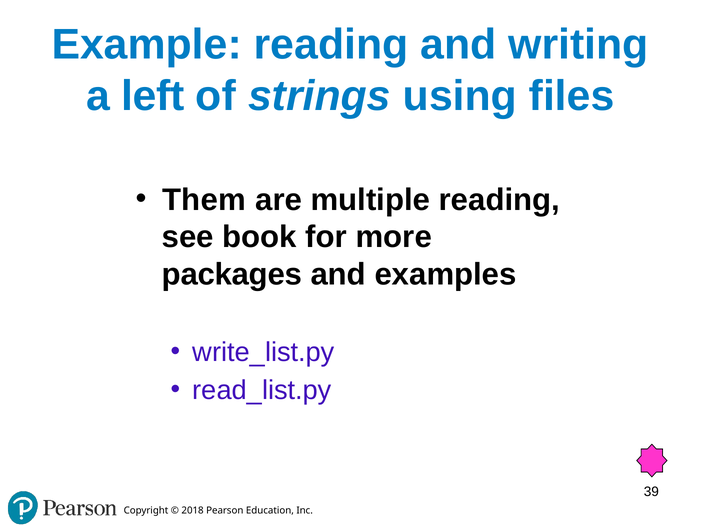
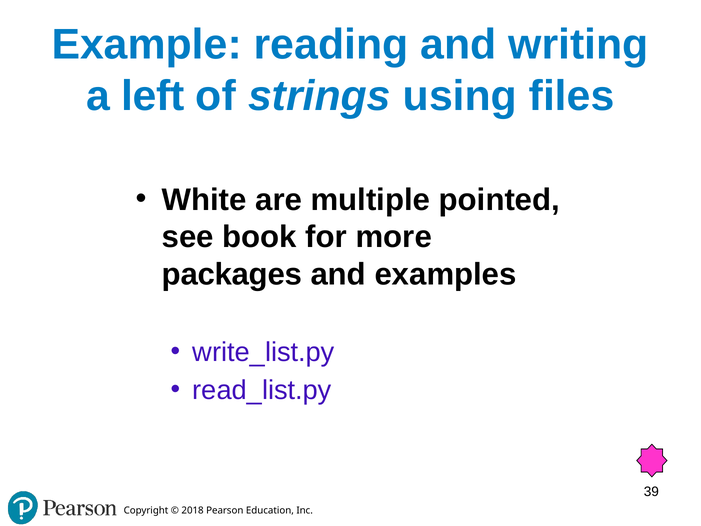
Them: Them -> White (204, 200)
multiple reading: reading -> pointed (499, 200)
